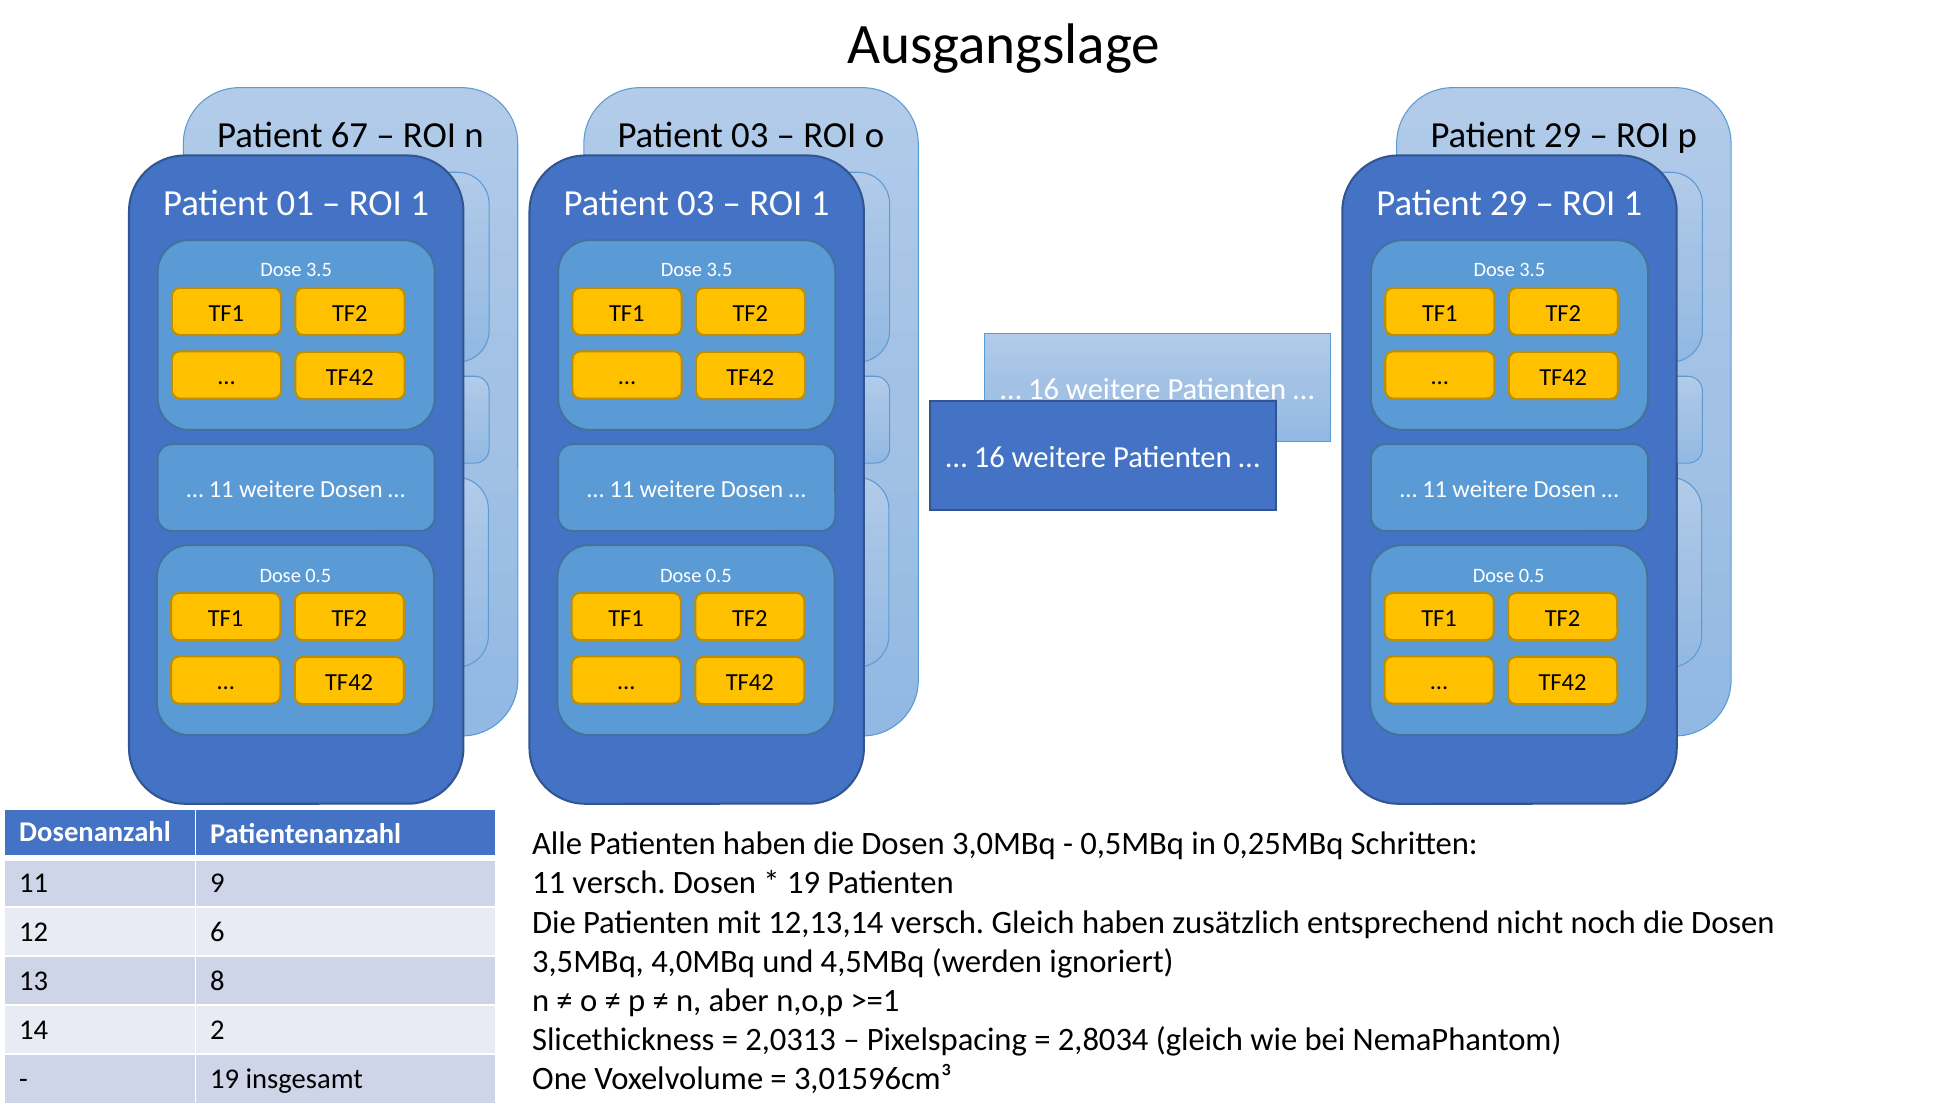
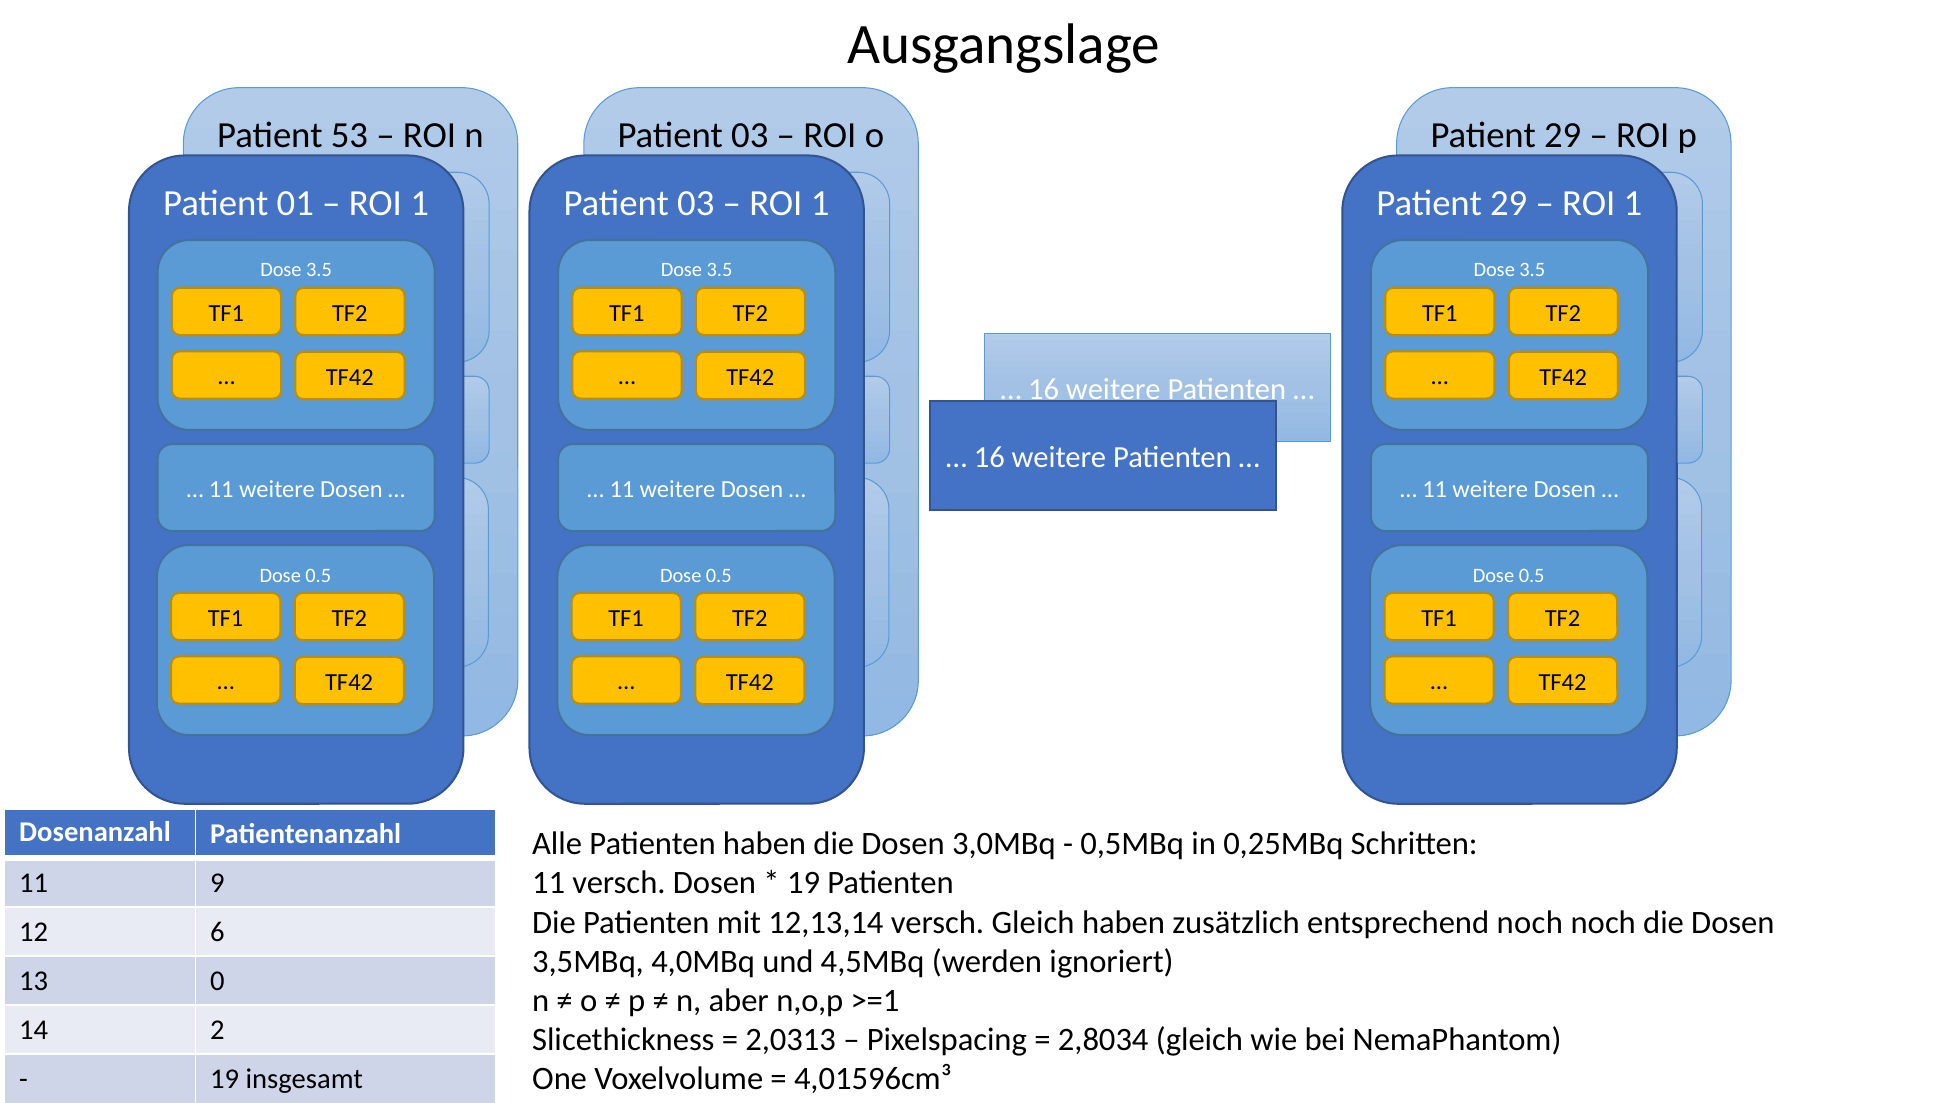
67: 67 -> 53 (349, 136)
entsprechend nicht: nicht -> noch (1530, 922)
8: 8 -> 0 (217, 981)
3,01596cm³: 3,01596cm³ -> 4,01596cm³ (873, 1079)
